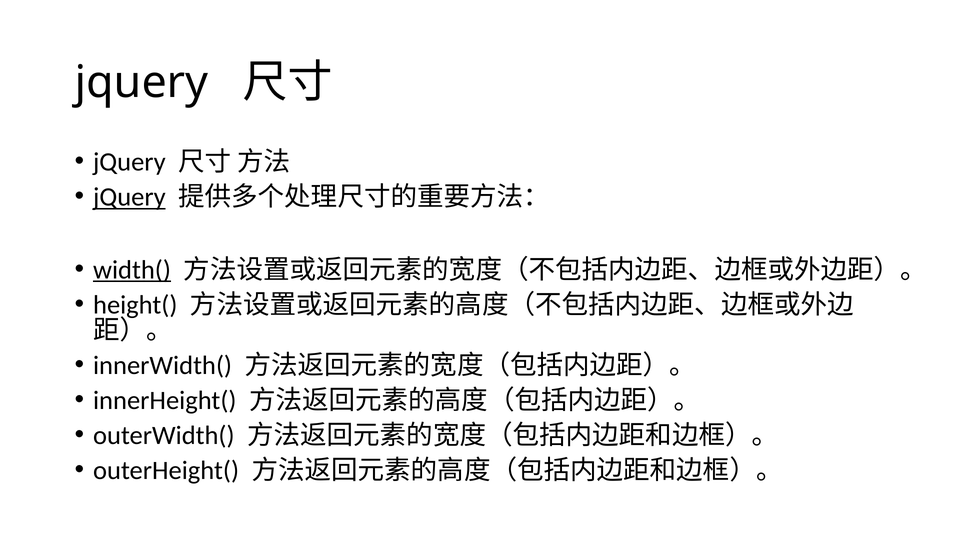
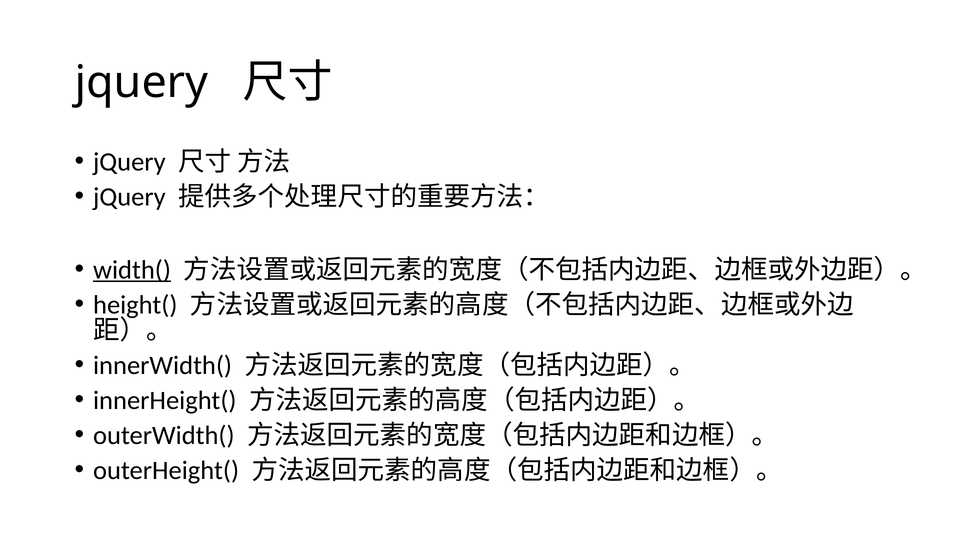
jQuery underline: present -> none (129, 197)
